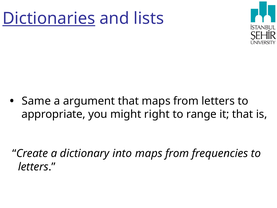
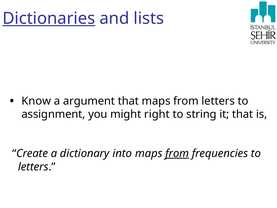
Same: Same -> Know (36, 101)
appropriate: appropriate -> assignment (53, 114)
range: range -> string (201, 114)
from underline: none -> present (177, 153)
